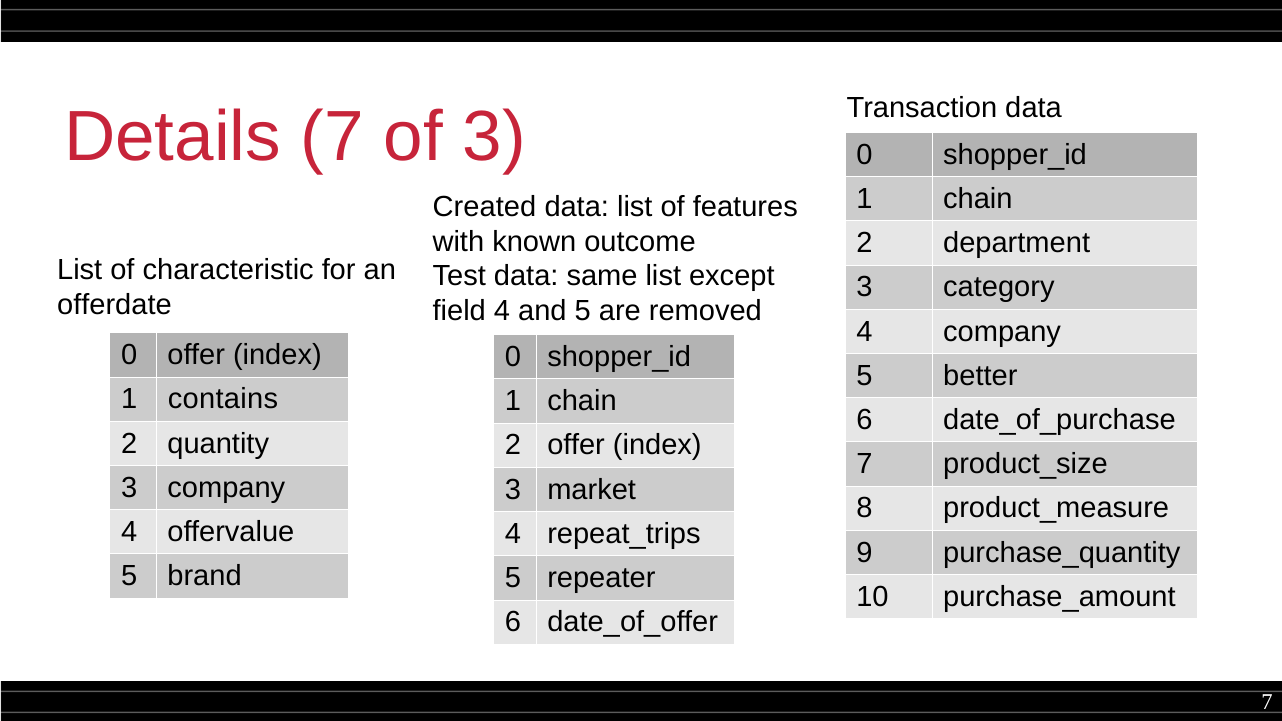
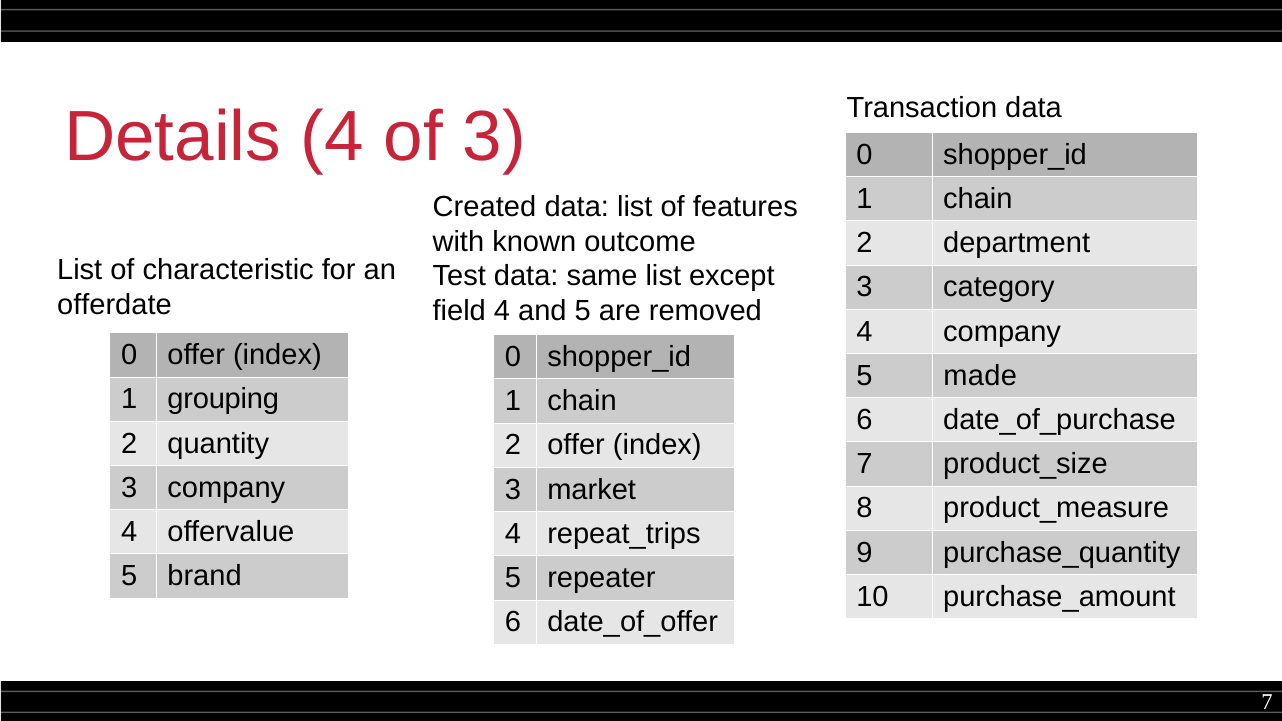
Details 7: 7 -> 4 (332, 137)
better: better -> made (980, 376)
contains: contains -> grouping (223, 399)
